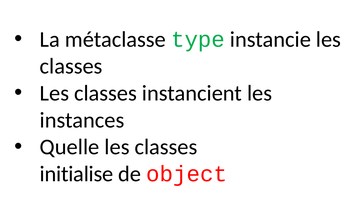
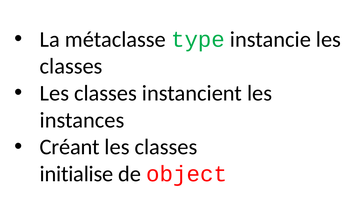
Quelle: Quelle -> Créant (70, 147)
